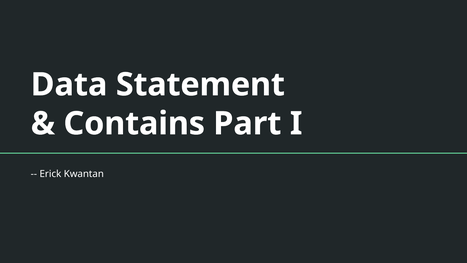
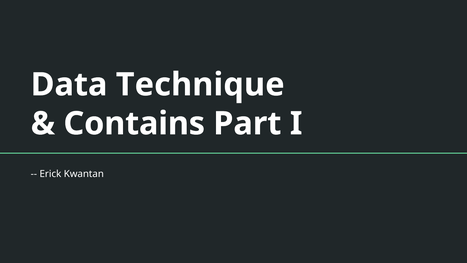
Statement: Statement -> Technique (200, 85)
